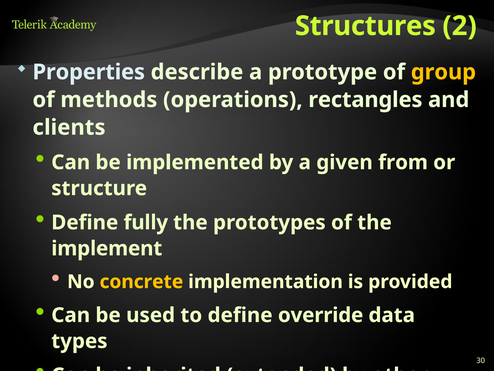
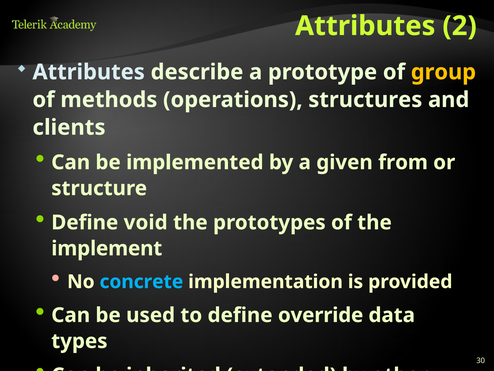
Structures: Structures -> Attributes (365, 26)
Properties: Properties -> Attributes (89, 72)
rectangles: rectangles -> structures (365, 100)
fully: fully -> void (146, 222)
concrete colour: yellow -> light blue (141, 281)
